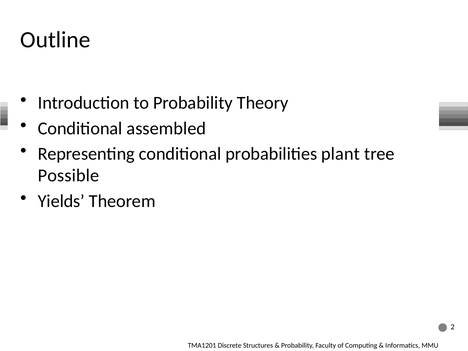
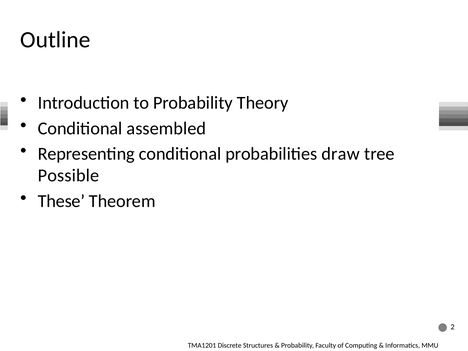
plant: plant -> draw (341, 154)
Yields: Yields -> These (61, 201)
